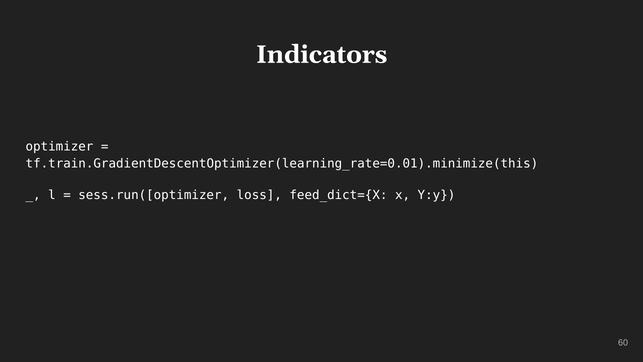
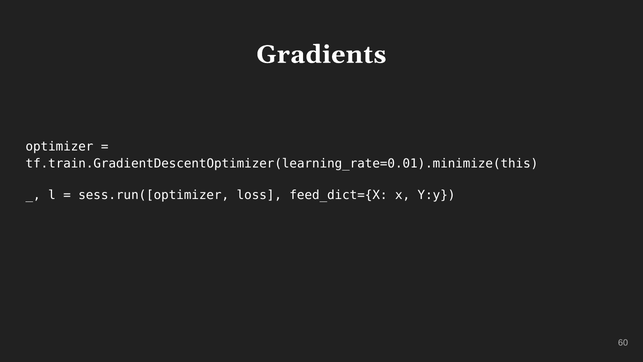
Indicators: Indicators -> Gradients (321, 54)
